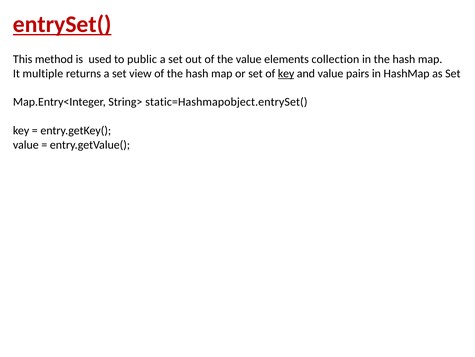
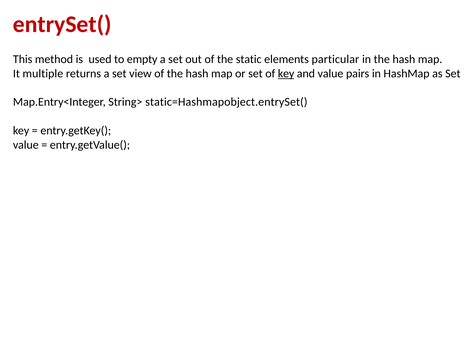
entrySet( underline: present -> none (62, 24)
public: public -> empty (142, 59)
the value: value -> static (249, 59)
collection: collection -> particular (335, 59)
